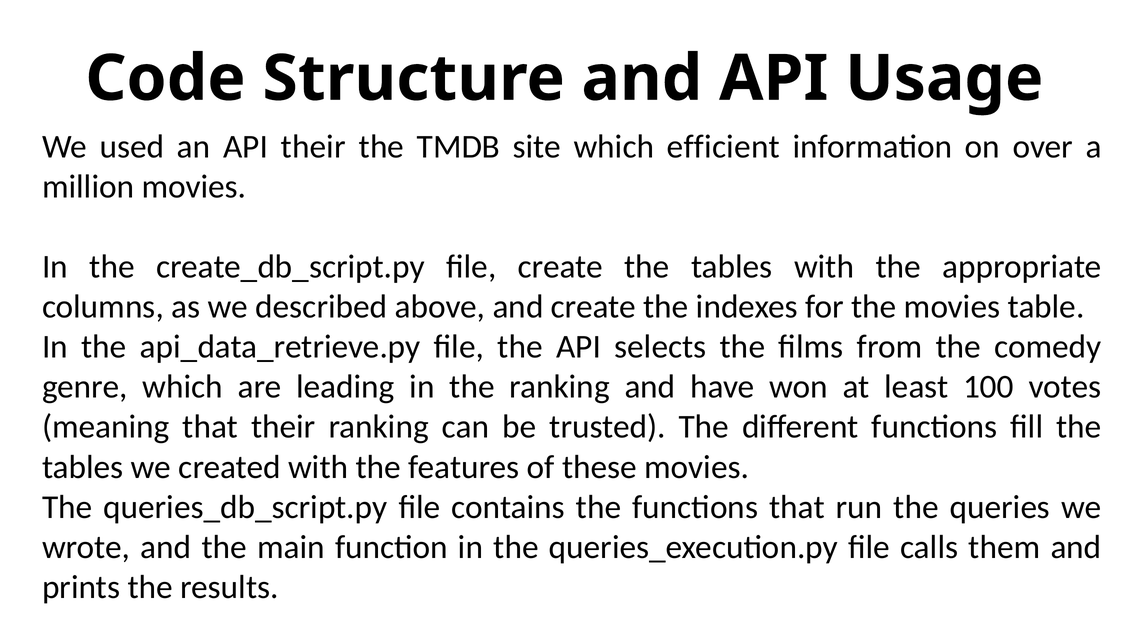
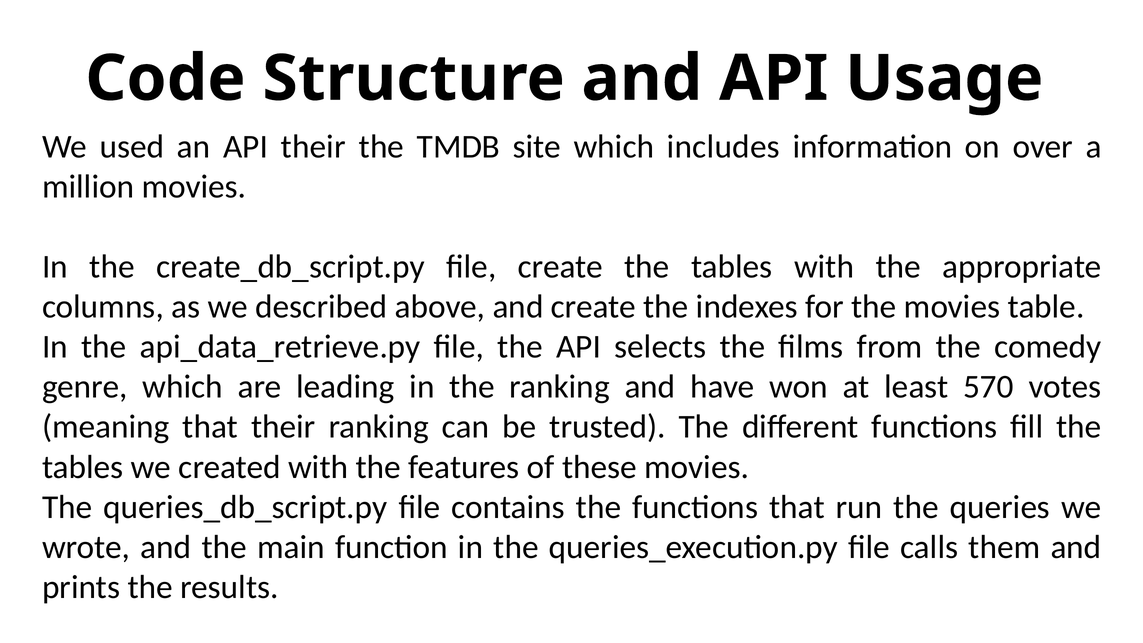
efficient: efficient -> includes (723, 147)
100: 100 -> 570 (988, 387)
